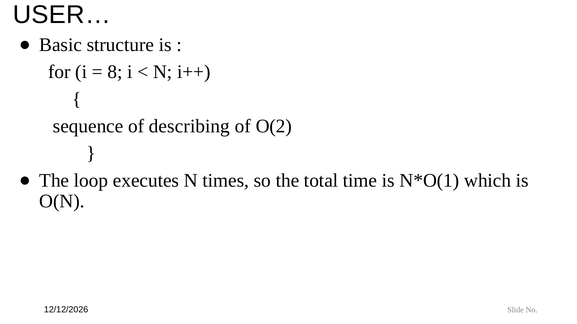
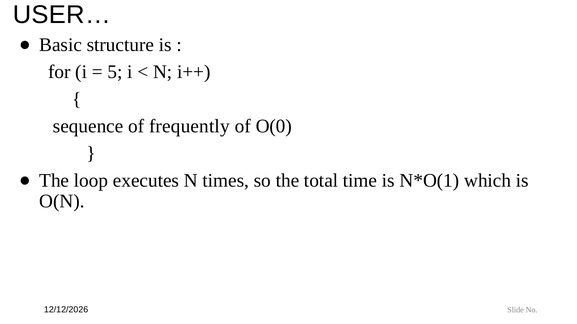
8: 8 -> 5 (115, 72)
describing: describing -> frequently (189, 126)
O(2: O(2 -> O(0 (274, 126)
